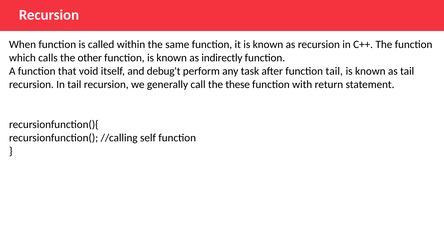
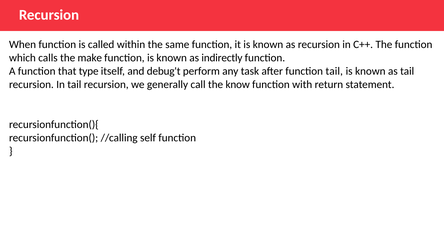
other: other -> make (90, 58)
void: void -> type (89, 71)
these: these -> know (238, 84)
